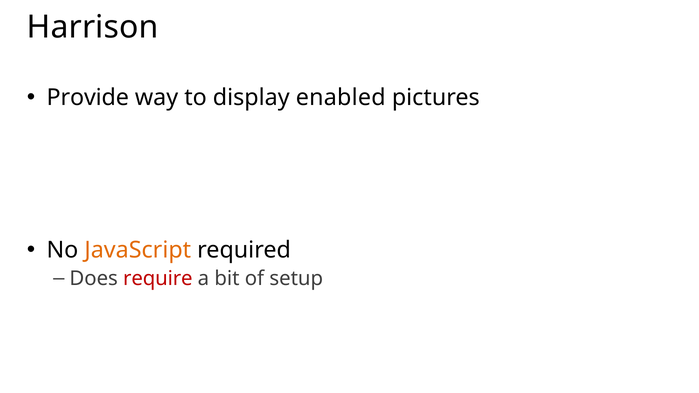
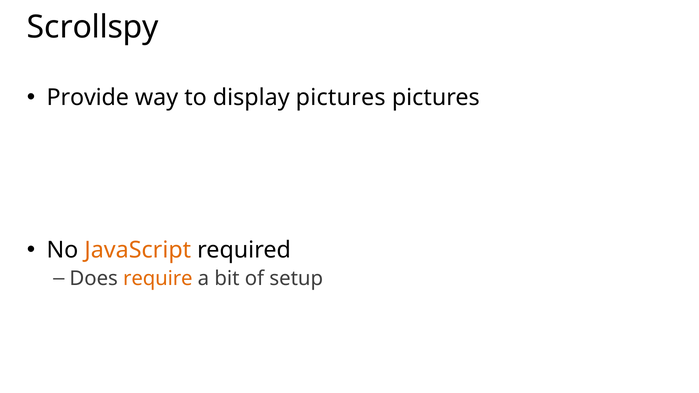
Harrison: Harrison -> Scrollspy (93, 27)
display enabled: enabled -> pictures (341, 98)
require colour: red -> orange (158, 279)
